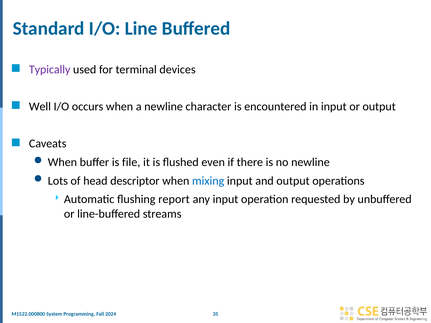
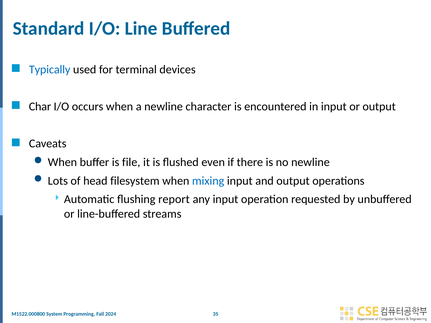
Typically colour: purple -> blue (50, 70)
Well: Well -> Char (40, 107)
descriptor: descriptor -> filesystem (135, 181)
